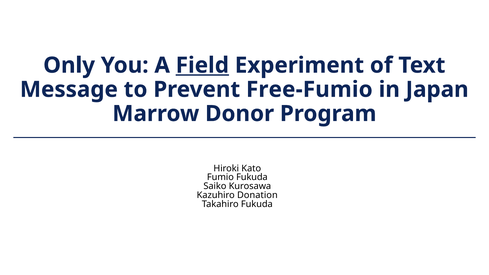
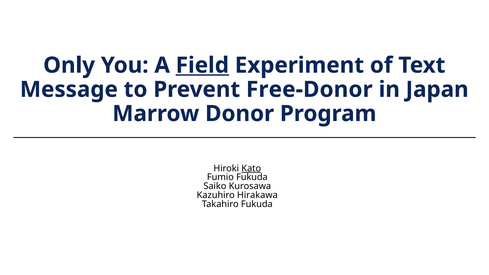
Free-Fumio: Free-Fumio -> Free-Donor (309, 90)
Kato underline: none -> present (251, 168)
Donation: Donation -> Hirakawa (257, 195)
